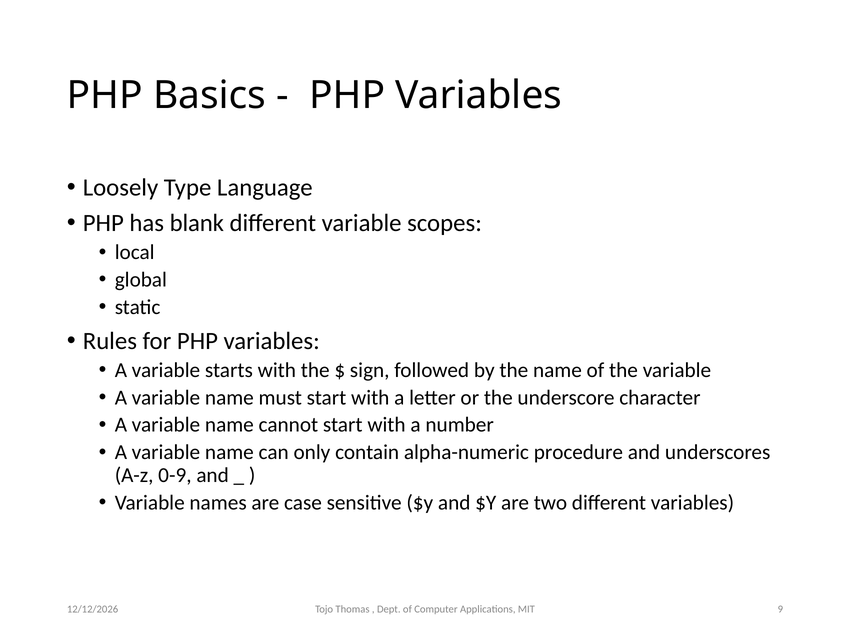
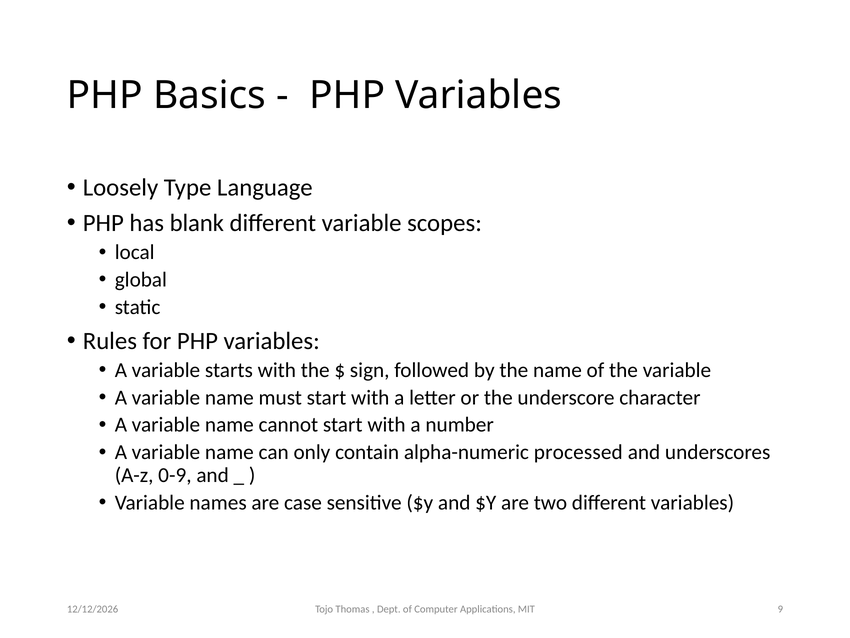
procedure: procedure -> processed (578, 452)
